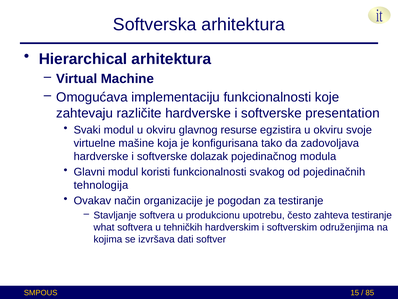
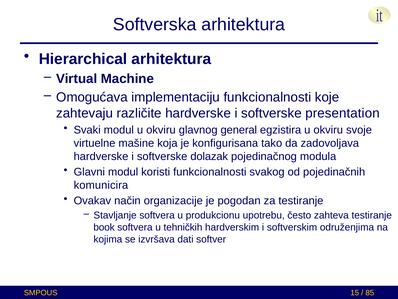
resurse: resurse -> general (239, 130)
tehnologija: tehnologija -> komunicira (101, 185)
what: what -> book (104, 227)
